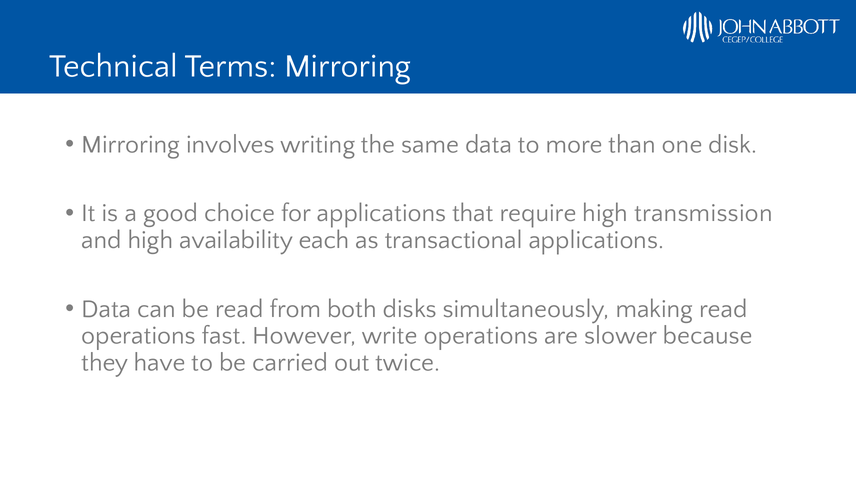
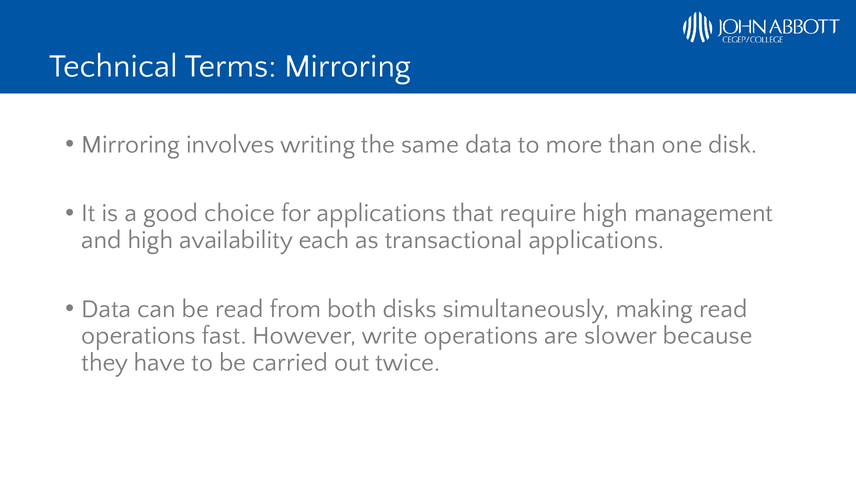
transmission: transmission -> management (704, 213)
